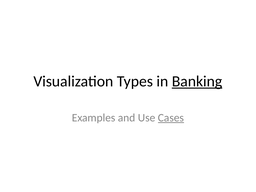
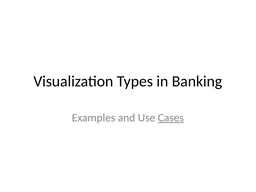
Banking underline: present -> none (197, 81)
